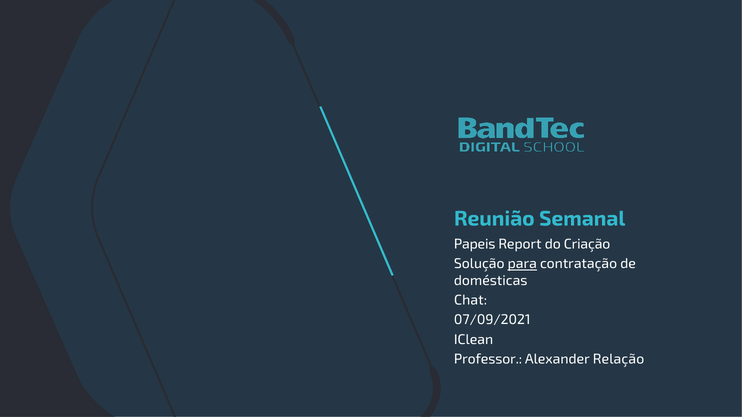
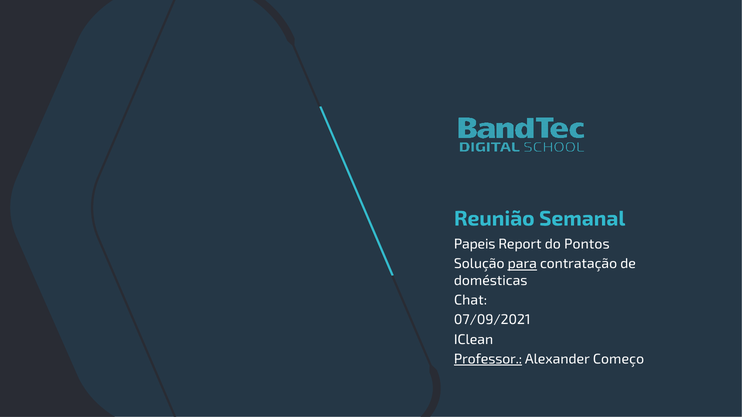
Criação: Criação -> Pontos (587, 244)
Professor underline: none -> present (488, 359)
Relação: Relação -> Começo (619, 359)
